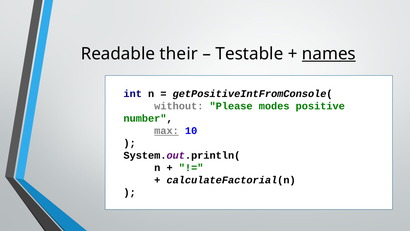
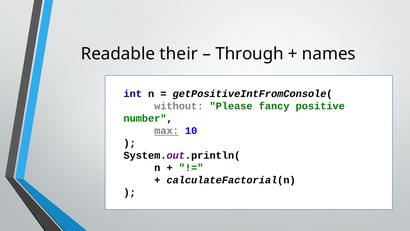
Testable: Testable -> Through (250, 54)
names underline: present -> none (329, 54)
modes: modes -> fancy (274, 106)
